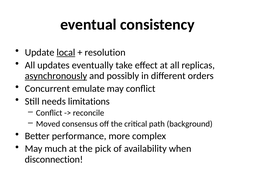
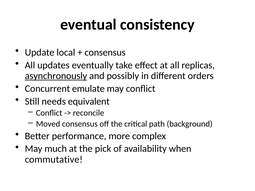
local underline: present -> none (66, 53)
resolution: resolution -> consensus (105, 53)
limitations: limitations -> equivalent (89, 101)
disconnection: disconnection -> commutative (54, 160)
